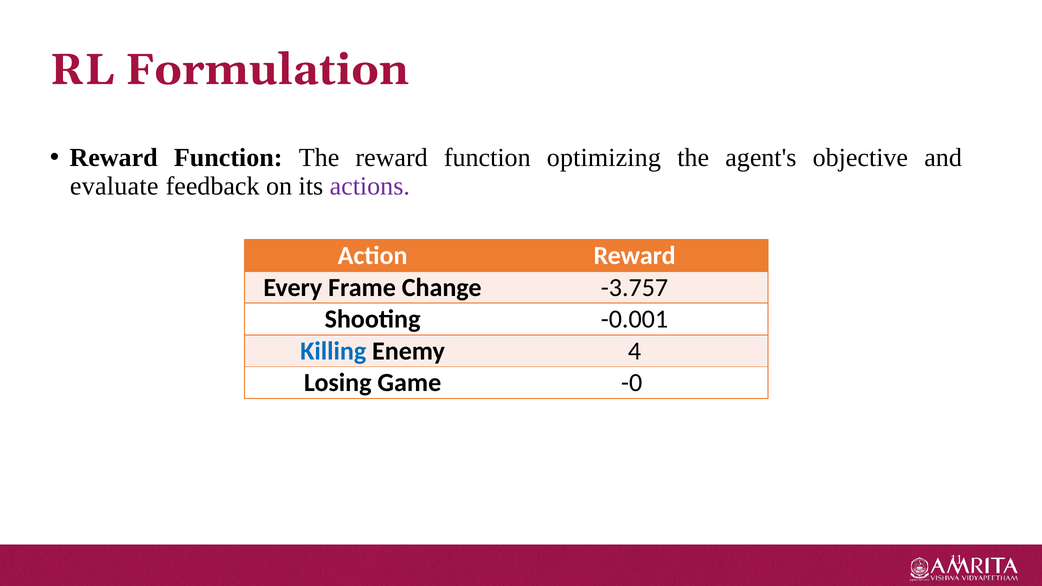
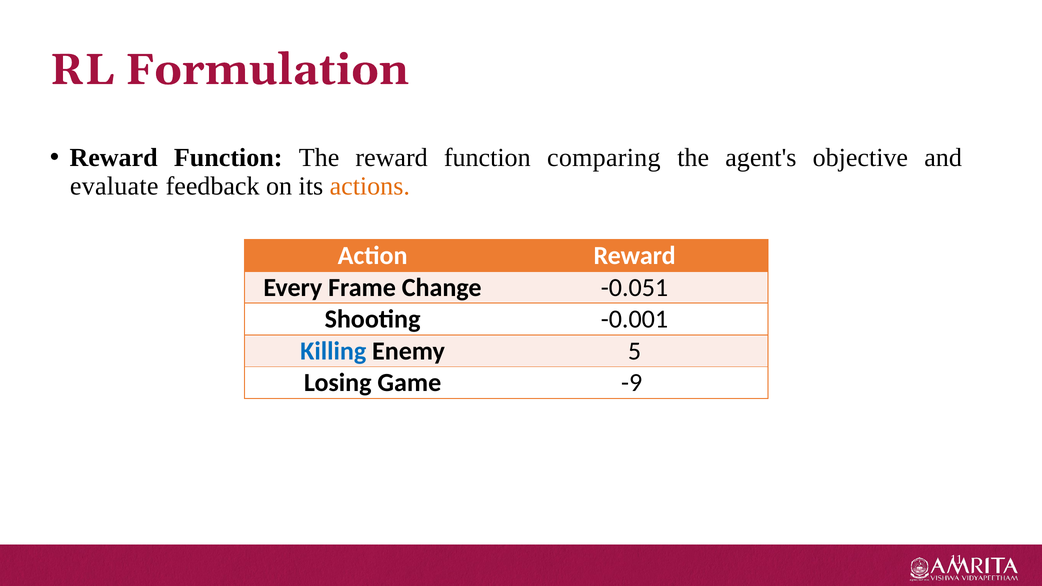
optimizing: optimizing -> comparing (604, 158)
actions colour: purple -> orange (370, 186)
-3.757: -3.757 -> -0.051 (634, 288)
4: 4 -> 5 (635, 351)
-0: -0 -> -9 (632, 383)
